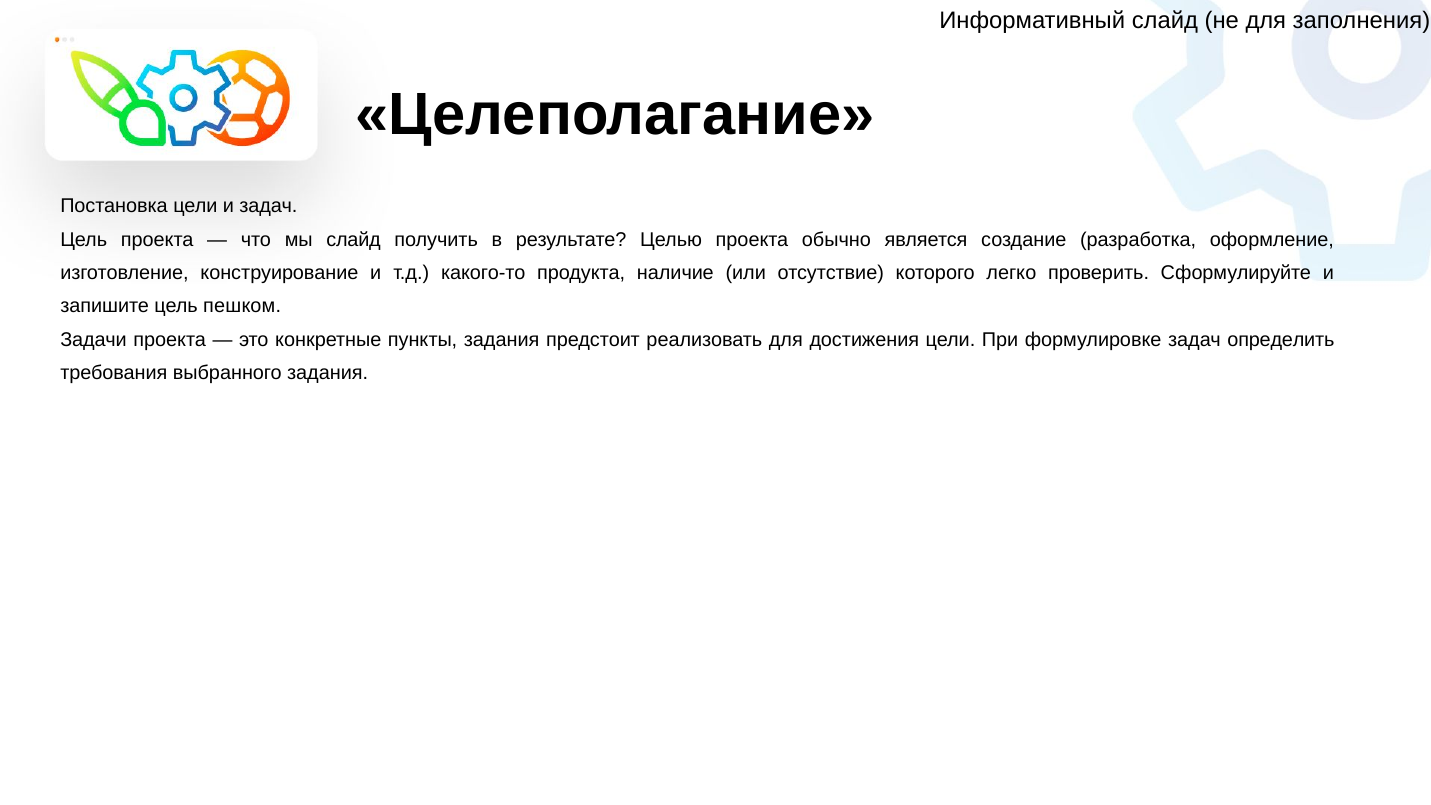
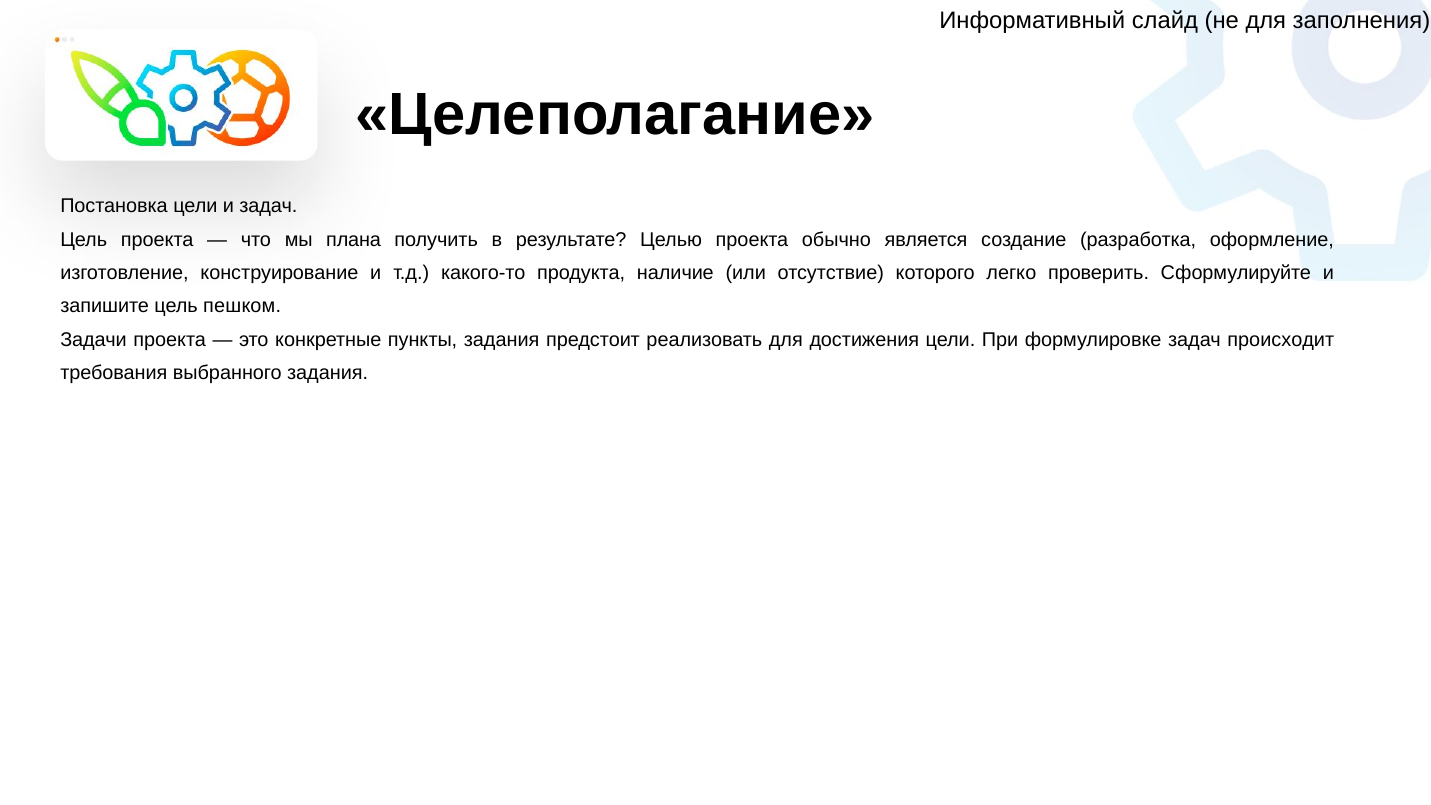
мы слайд: слайд -> плана (354, 240)
определить: определить -> происходит (1281, 340)
